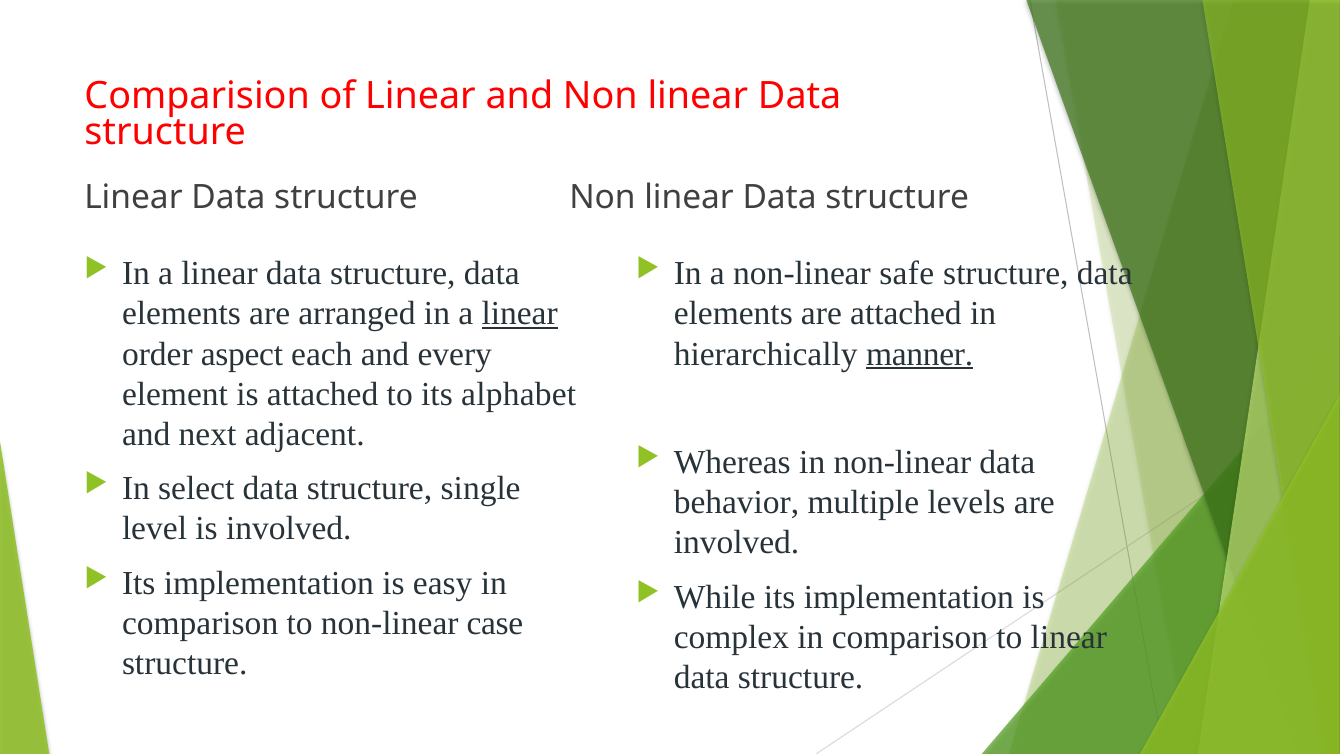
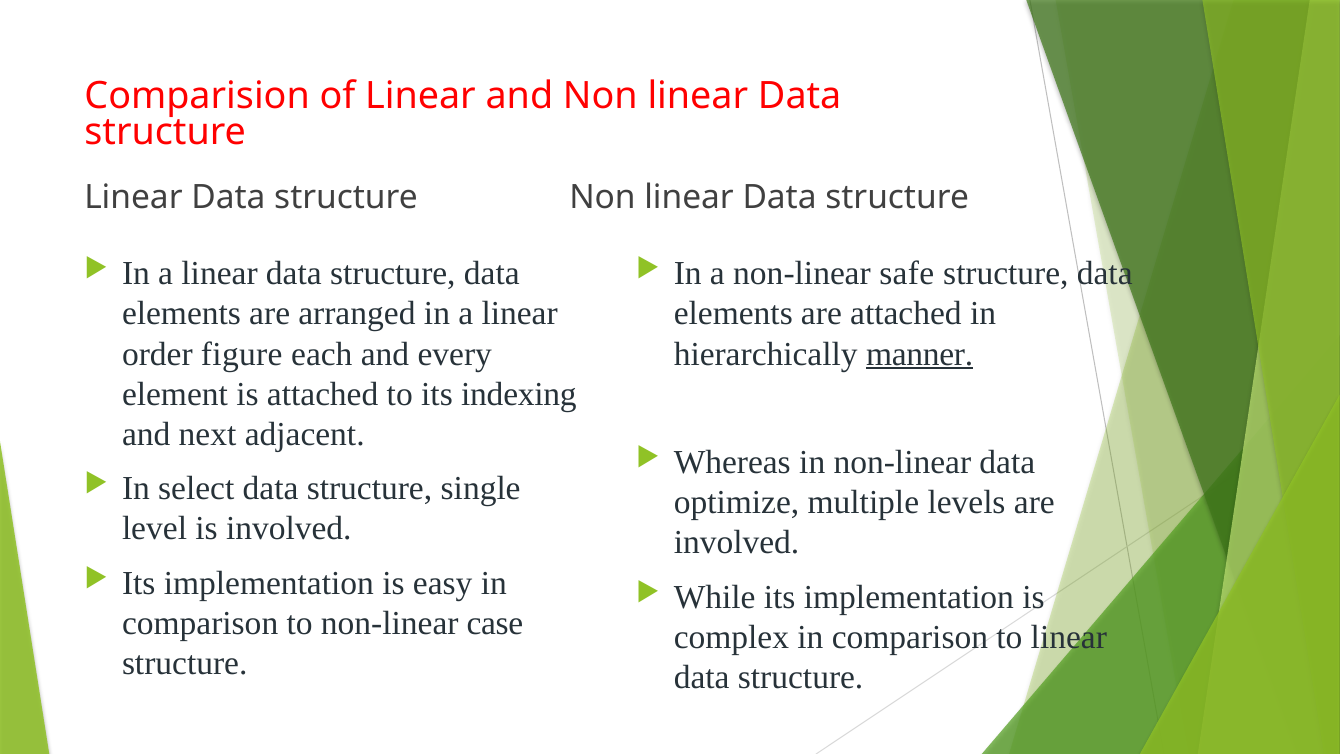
linear underline: present -> none (520, 314)
aspect: aspect -> figure (242, 354)
alphabet: alphabet -> indexing (519, 394)
behavior: behavior -> optimize (737, 502)
